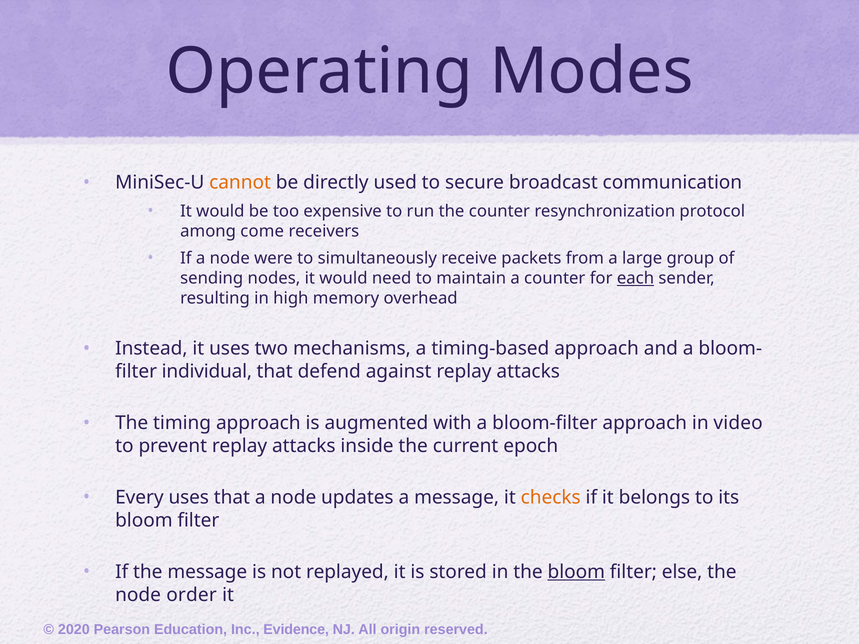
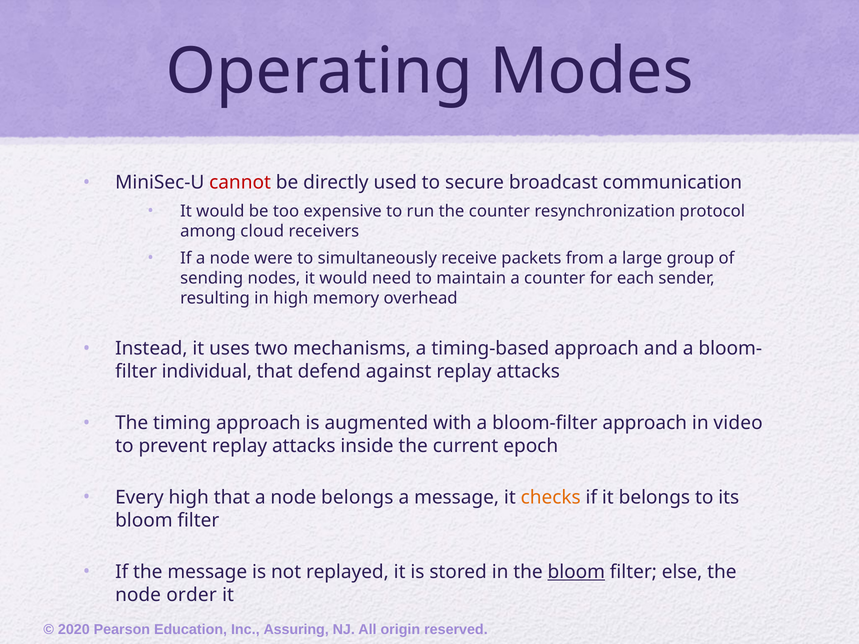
cannot colour: orange -> red (240, 183)
come: come -> cloud (262, 231)
each underline: present -> none (636, 278)
Every uses: uses -> high (189, 498)
node updates: updates -> belongs (357, 498)
Evidence: Evidence -> Assuring (296, 630)
